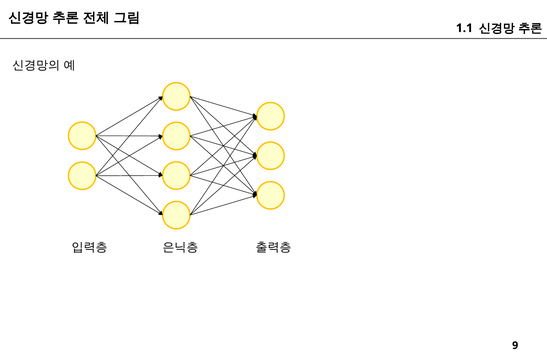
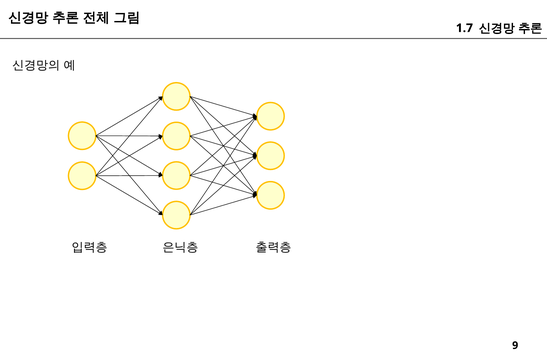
1.1: 1.1 -> 1.7 (464, 28)
